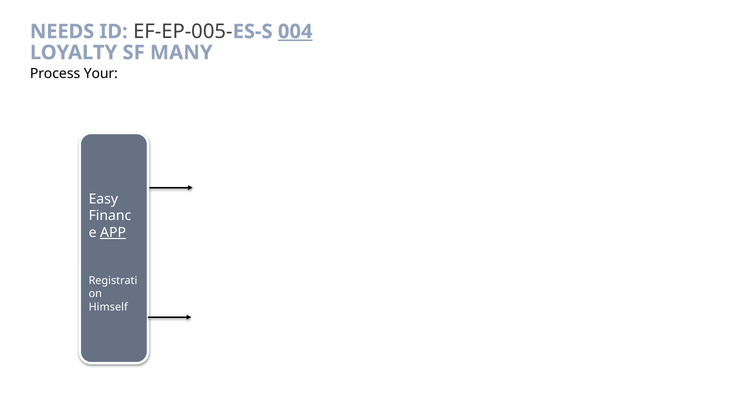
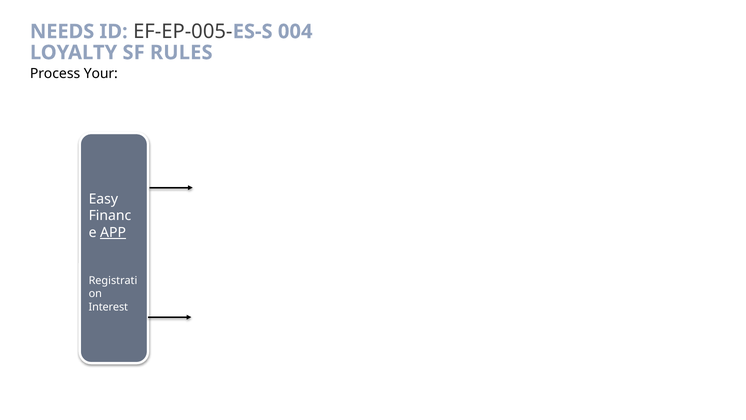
004 underline: present -> none (295, 32)
MANY: MANY -> RULES (181, 53)
Himself: Himself -> Interest (108, 307)
